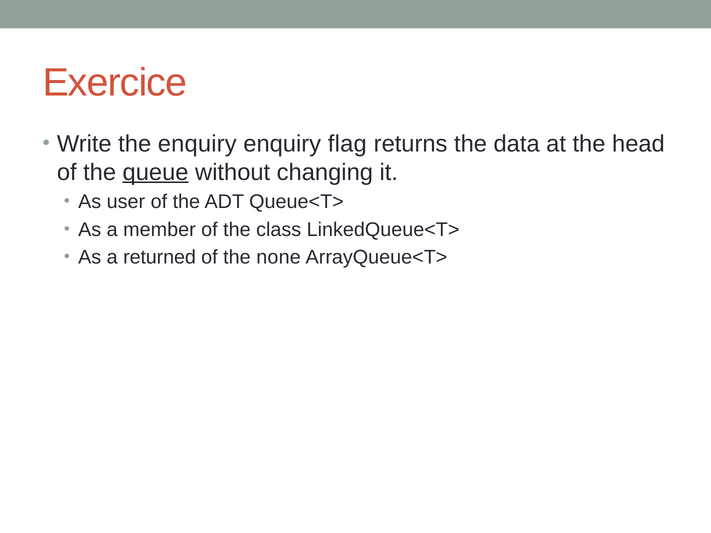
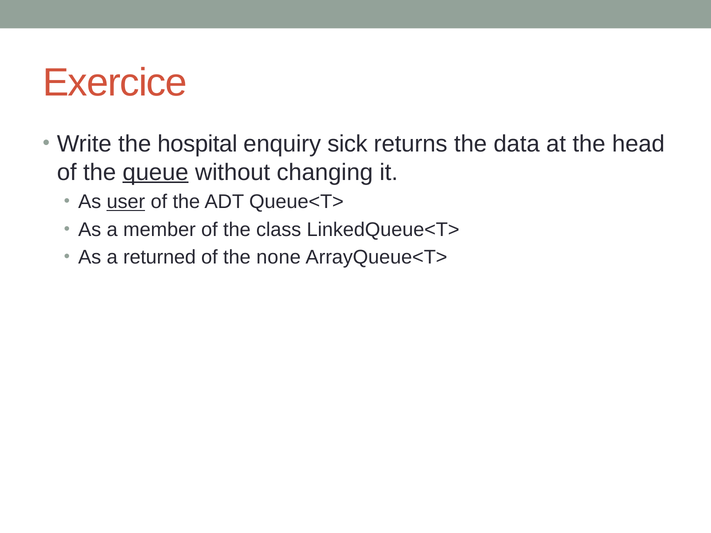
the enquiry: enquiry -> hospital (197, 144)
flag: flag -> sick (348, 144)
user underline: none -> present (126, 202)
